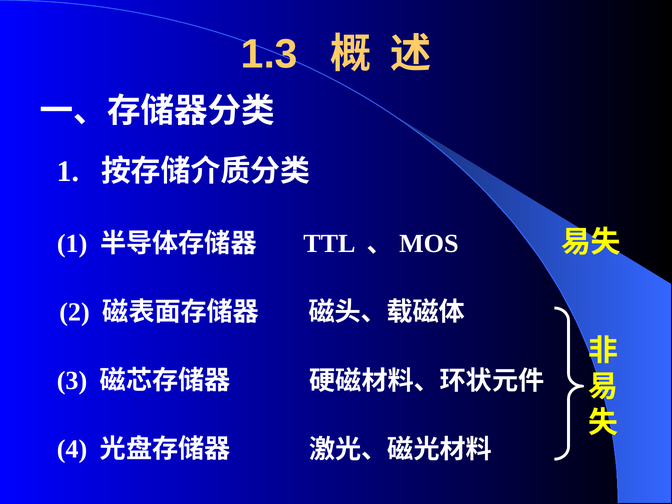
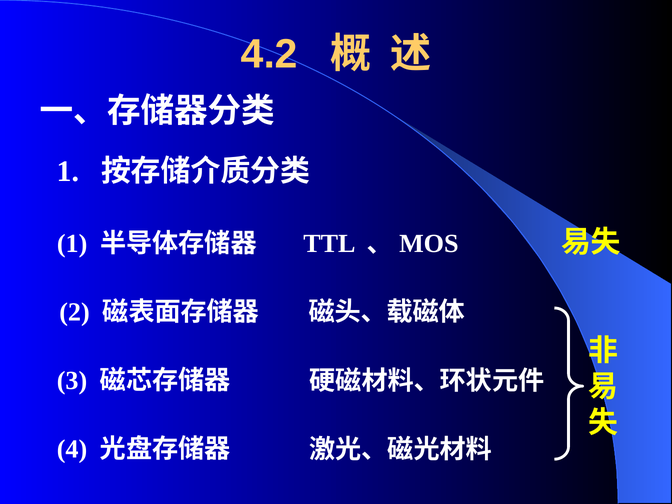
1.3: 1.3 -> 4.2 (269, 54)
